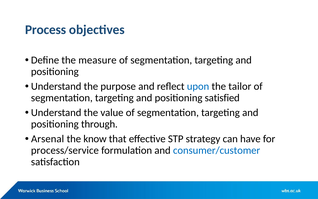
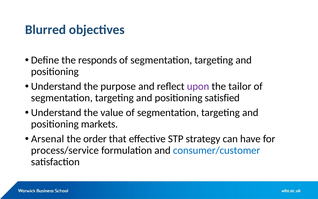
Process: Process -> Blurred (46, 30)
measure: measure -> responds (98, 60)
upon colour: blue -> purple (198, 86)
through: through -> markets (99, 124)
know: know -> order (95, 139)
